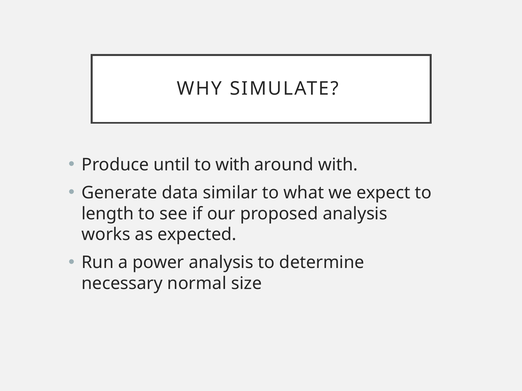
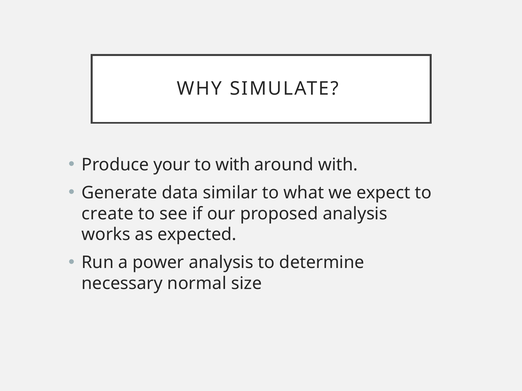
until: until -> your (172, 165)
length: length -> create (108, 214)
